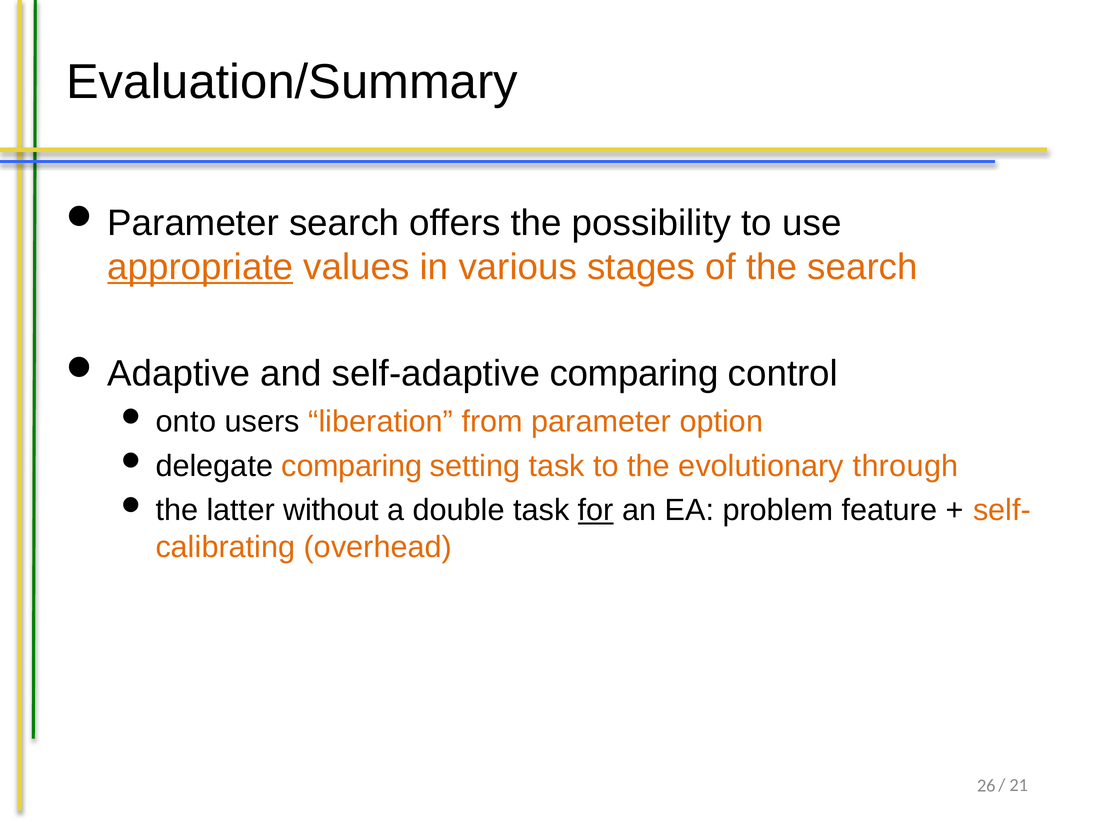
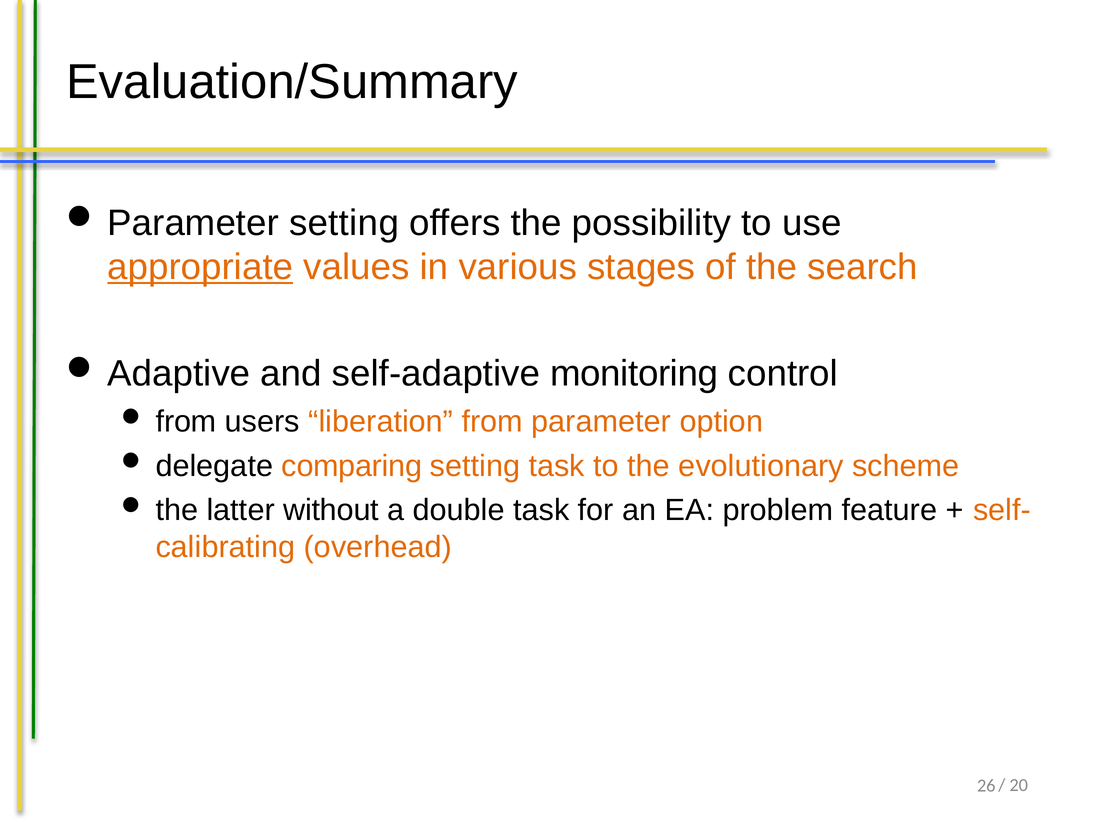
search: search -> setting (344, 223)
self-adaptive comparing: comparing -> monitoring (634, 374)
onto: onto -> from (186, 421)
through: through -> scheme (906, 466)
for underline: present -> none (596, 510)
21: 21 -> 20 (1019, 785)
